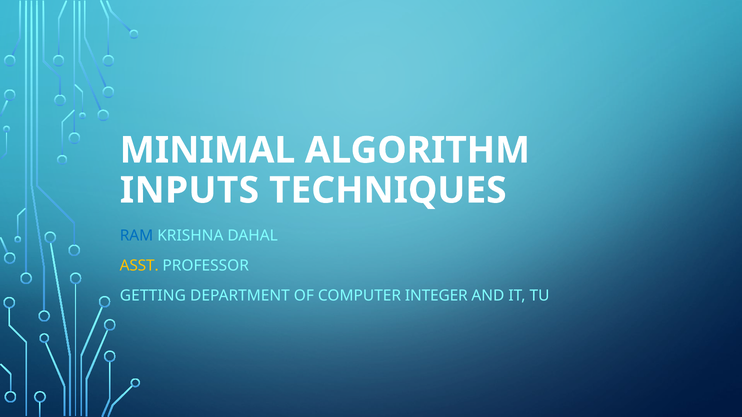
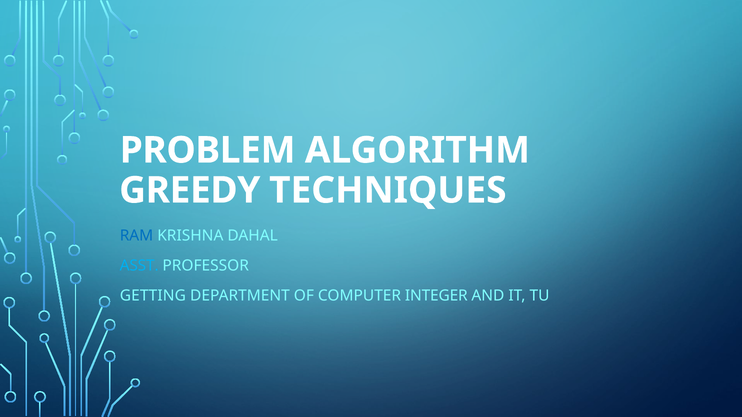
MINIMAL: MINIMAL -> PROBLEM (208, 150)
INPUTS: INPUTS -> GREEDY (190, 191)
ASST colour: yellow -> light blue (139, 266)
